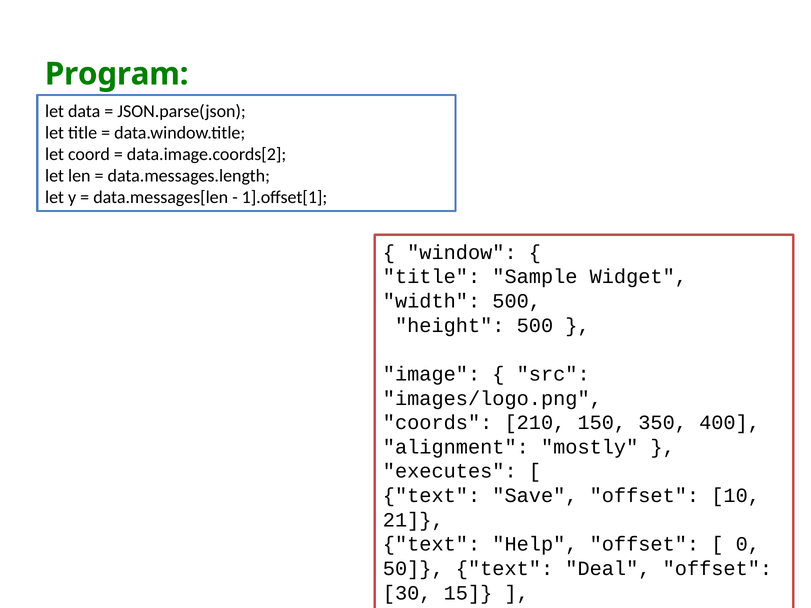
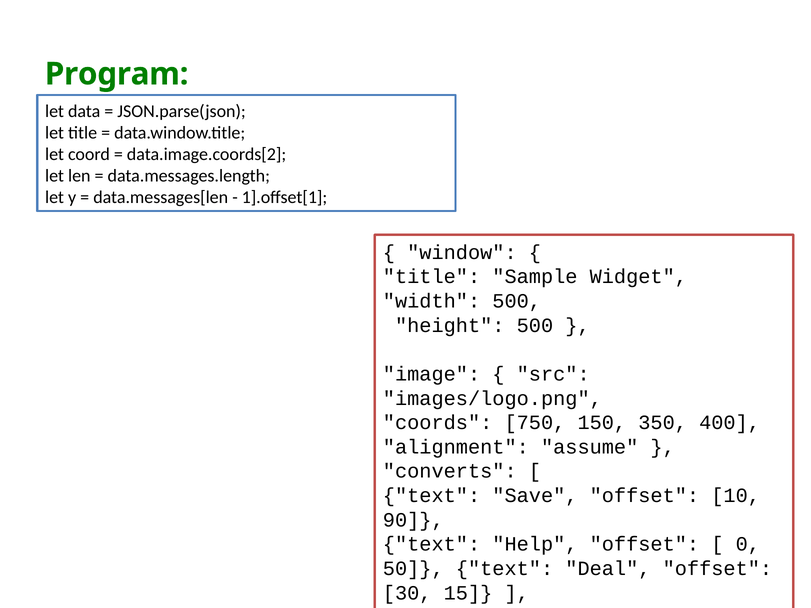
210: 210 -> 750 (535, 423)
mostly: mostly -> assume (590, 447)
executes: executes -> converts (450, 471)
21: 21 -> 90 (413, 520)
